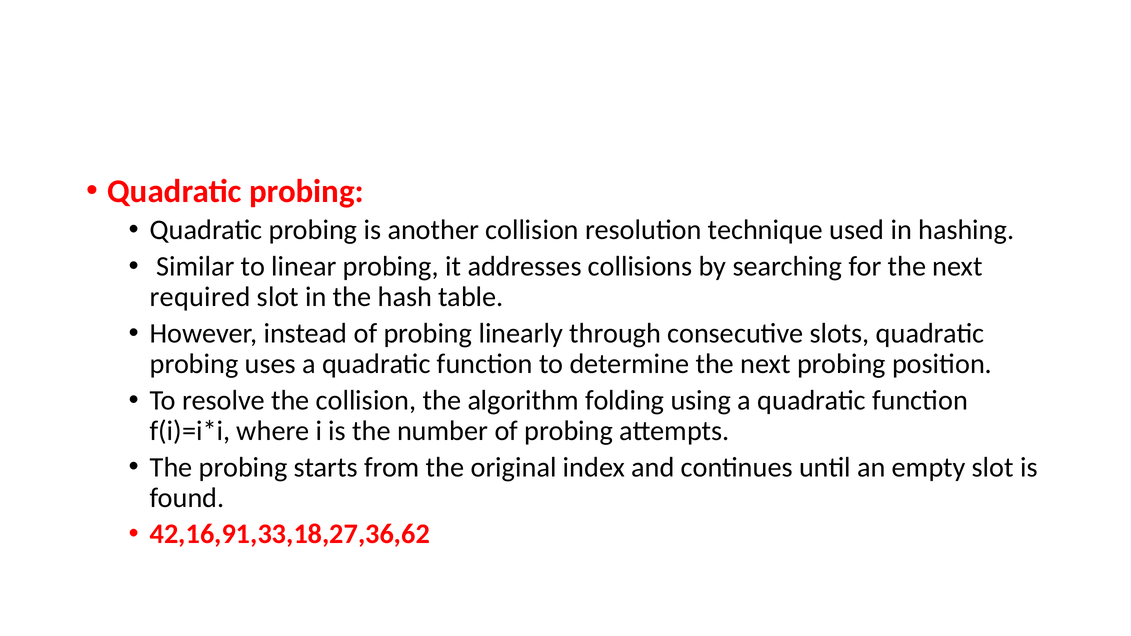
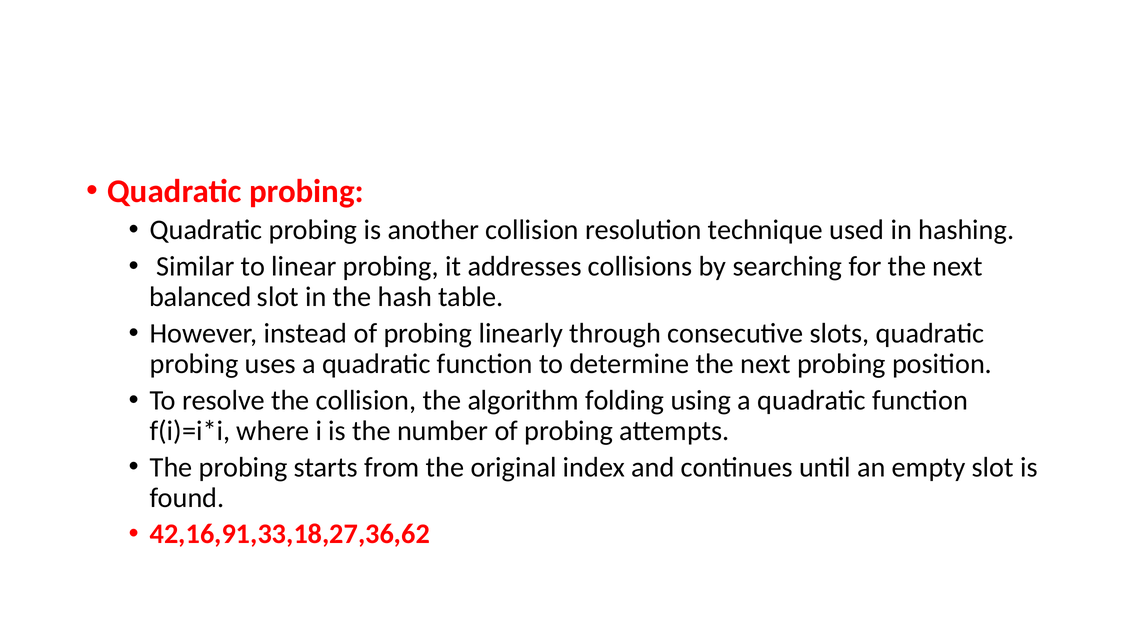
required: required -> balanced (200, 297)
